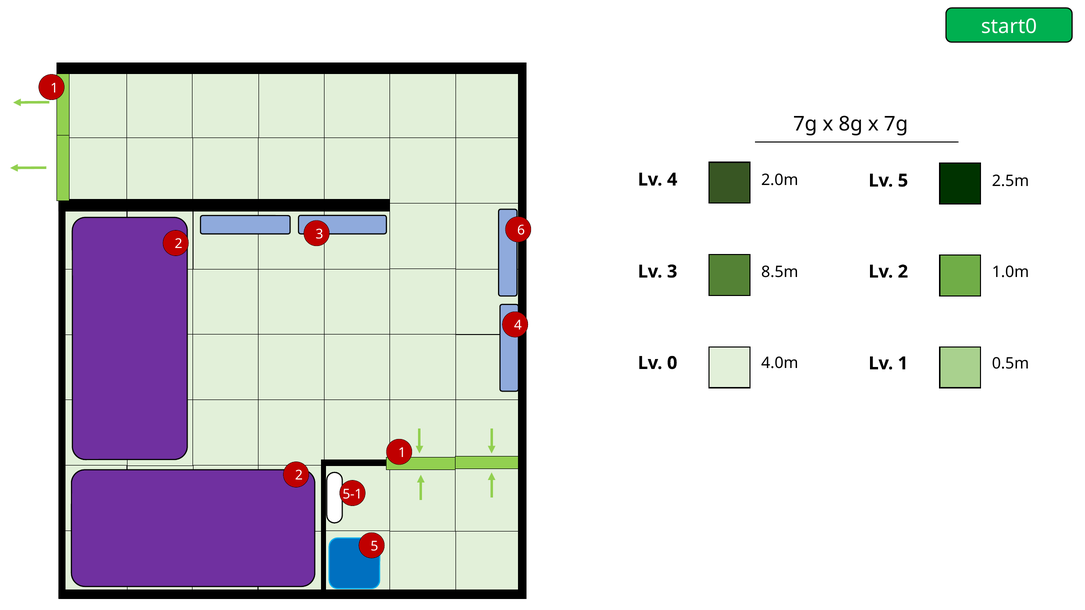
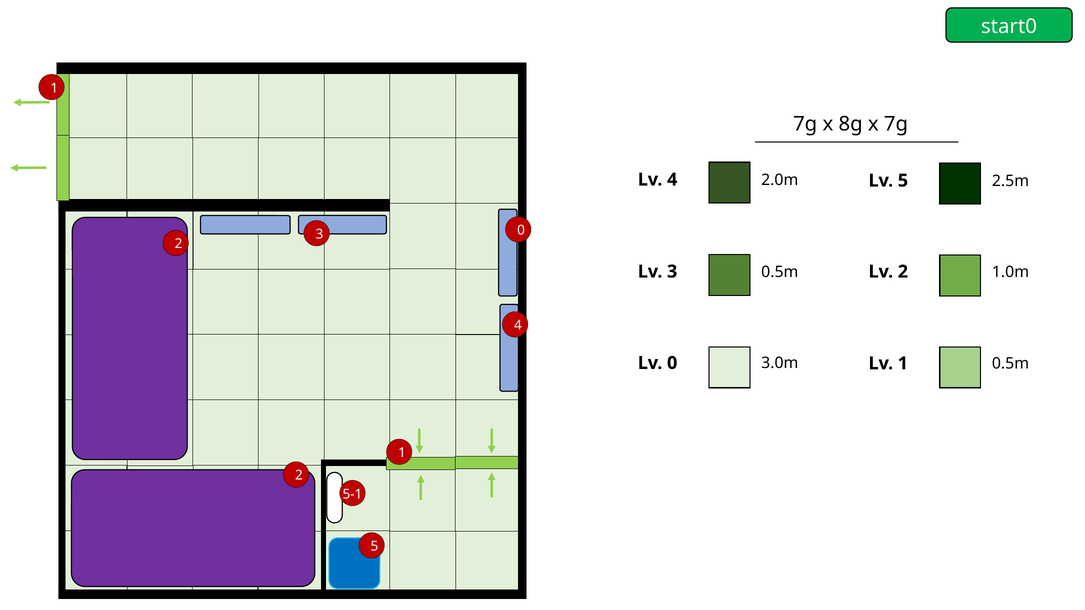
3 6: 6 -> 0 (521, 230)
8.5m: 8.5m -> 0.5m (780, 272)
4.0m: 4.0m -> 3.0m (780, 363)
